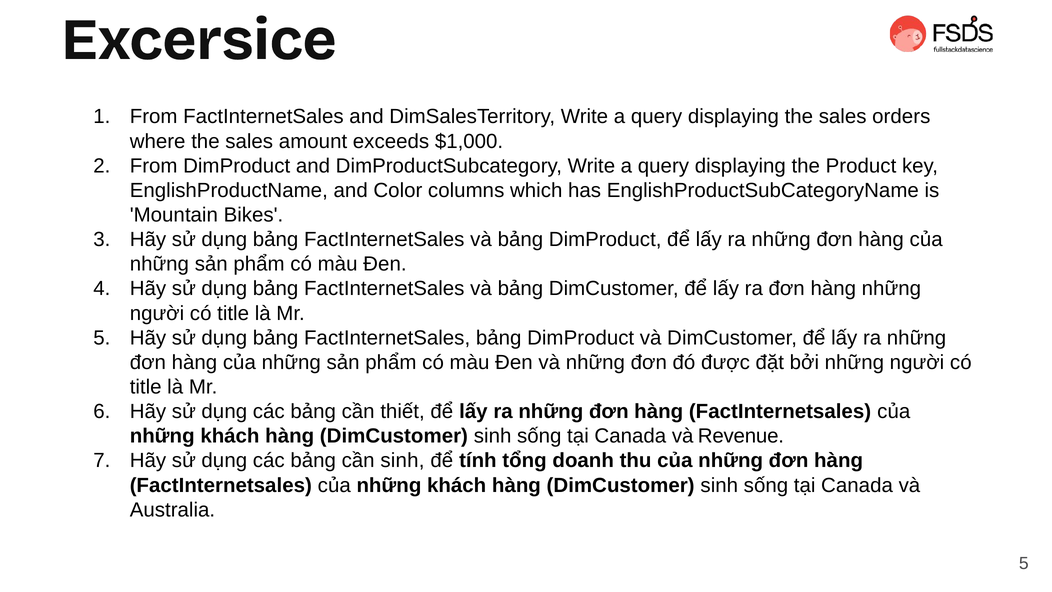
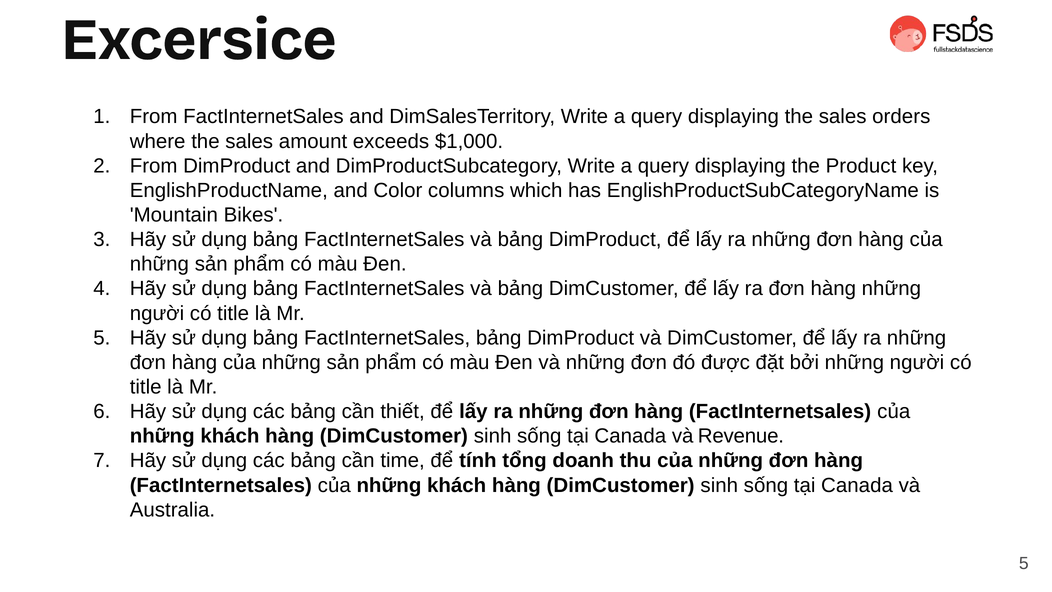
cần sinh: sinh -> time (403, 461)
